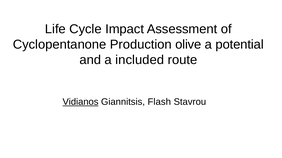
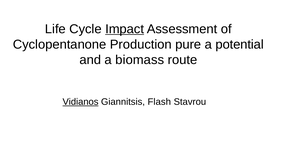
Impact underline: none -> present (125, 29)
olive: olive -> pure (188, 45)
included: included -> biomass (140, 60)
